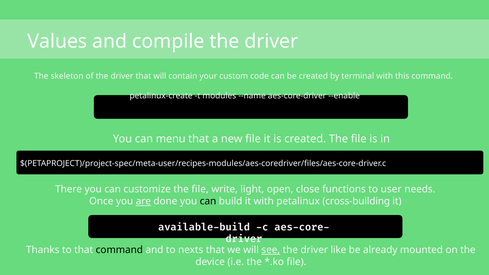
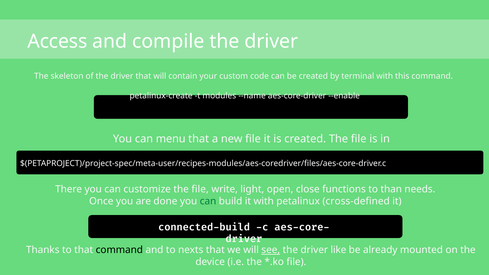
Values: Values -> Access (57, 42)
user: user -> than (391, 189)
are underline: present -> none (143, 201)
can colour: black -> green (208, 201)
cross-building: cross-building -> cross-defined (356, 201)
available-build: available-build -> connected-build (204, 227)
